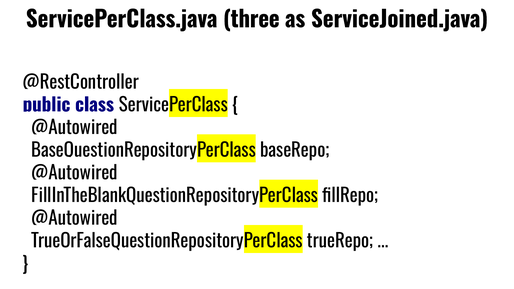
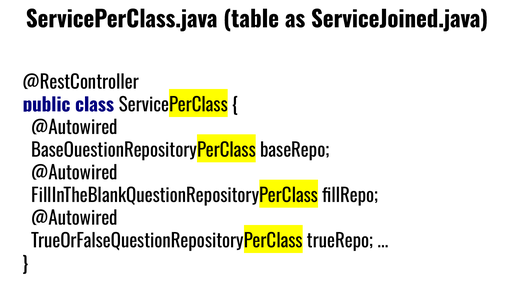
three: three -> table (251, 20)
